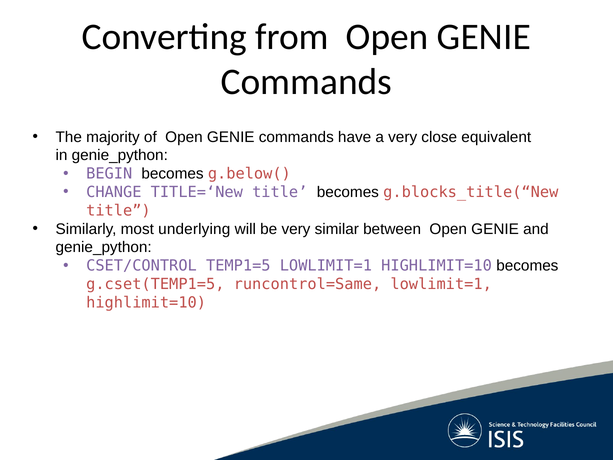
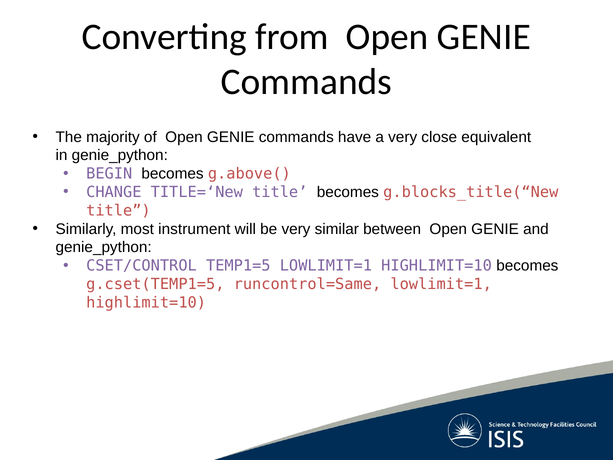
g.below(: g.below( -> g.above( (249, 174)
underlying: underlying -> instrument (194, 229)
